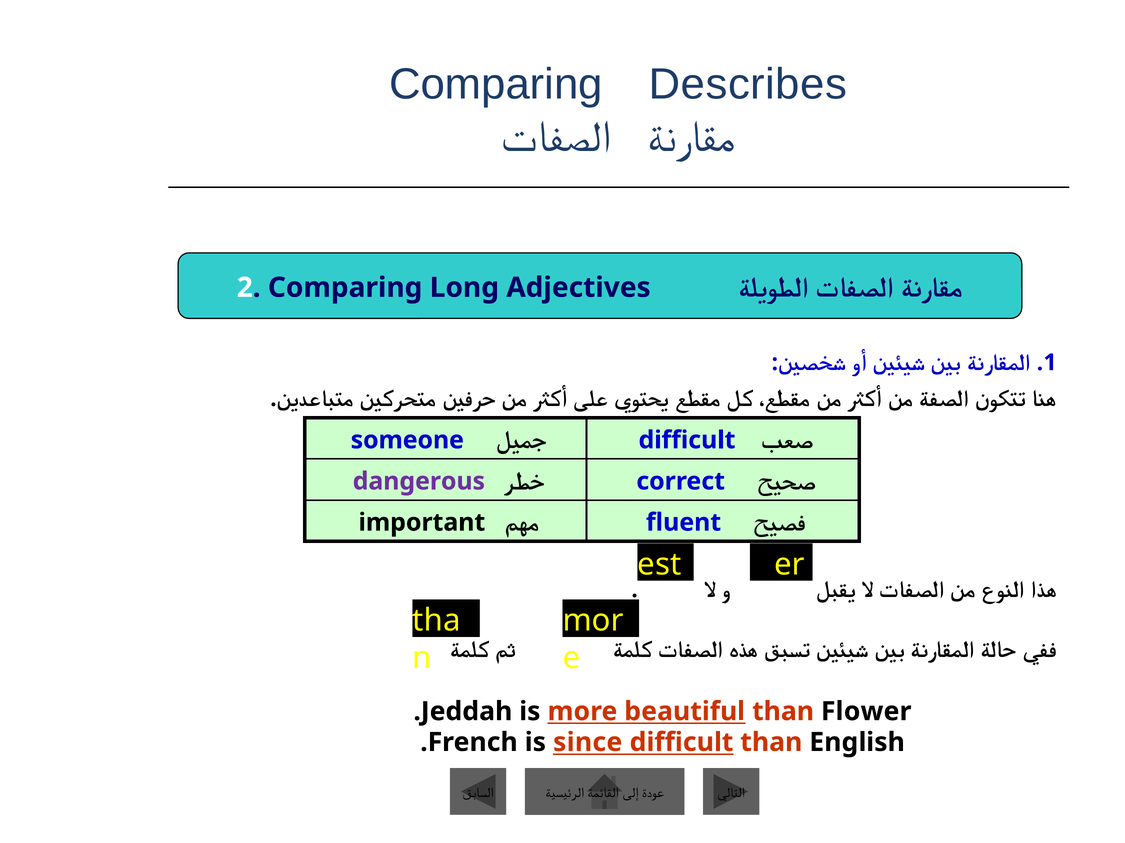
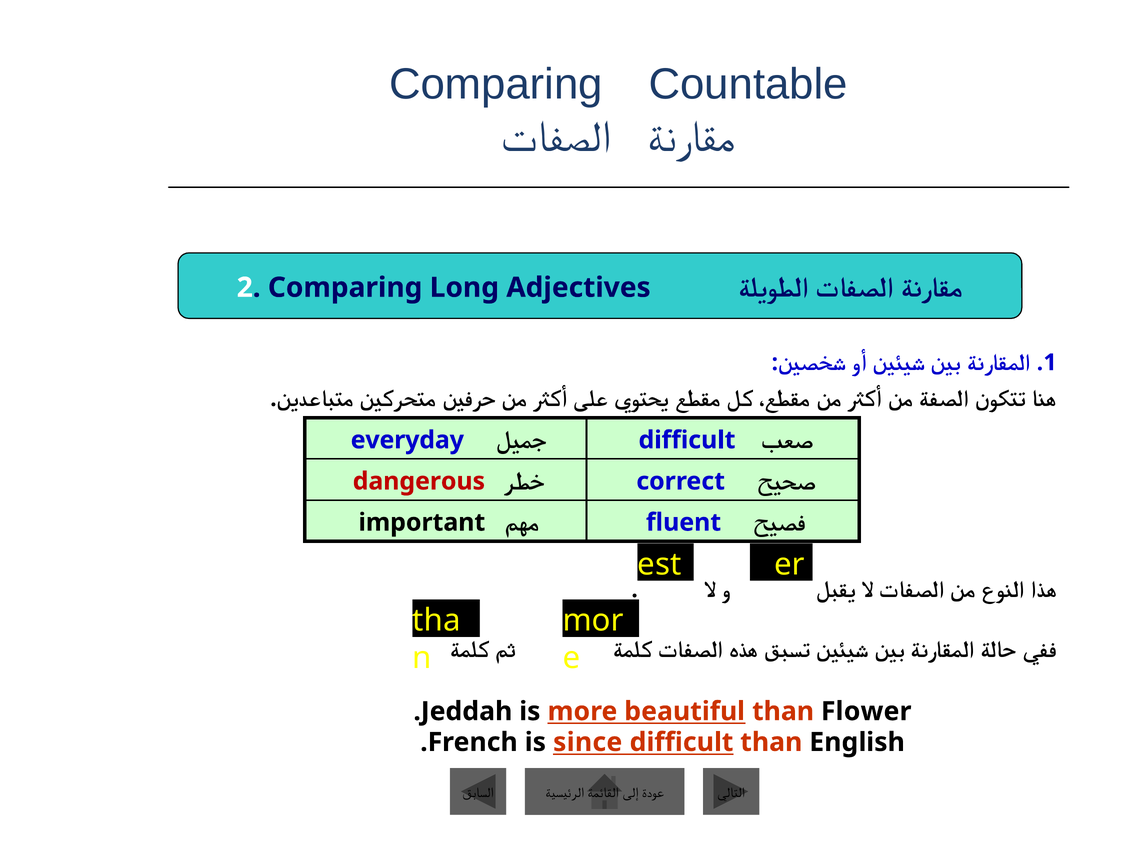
Describes: Describes -> Countable (748, 84)
someone: someone -> everyday (407, 440)
dangerous colour: purple -> red (419, 482)
